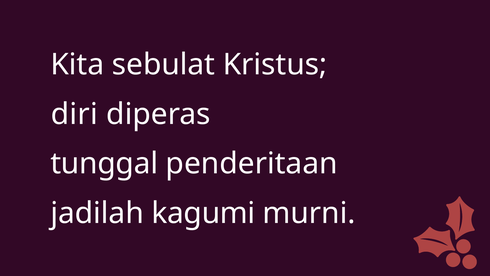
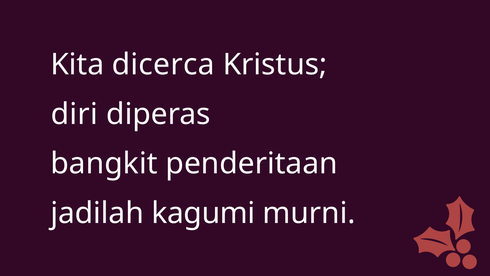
sebulat: sebulat -> dicerca (163, 65)
tunggal: tunggal -> bangkit (104, 163)
